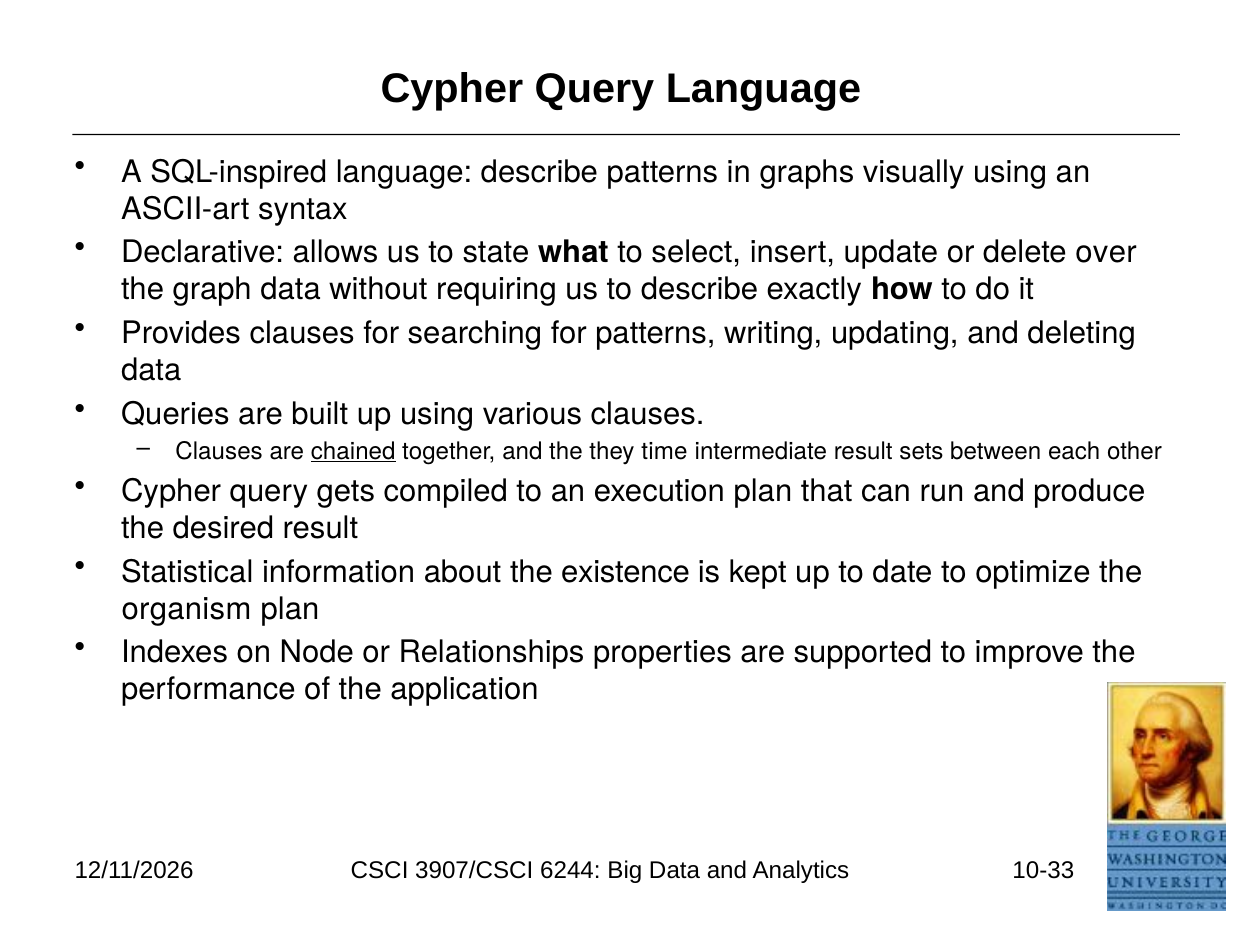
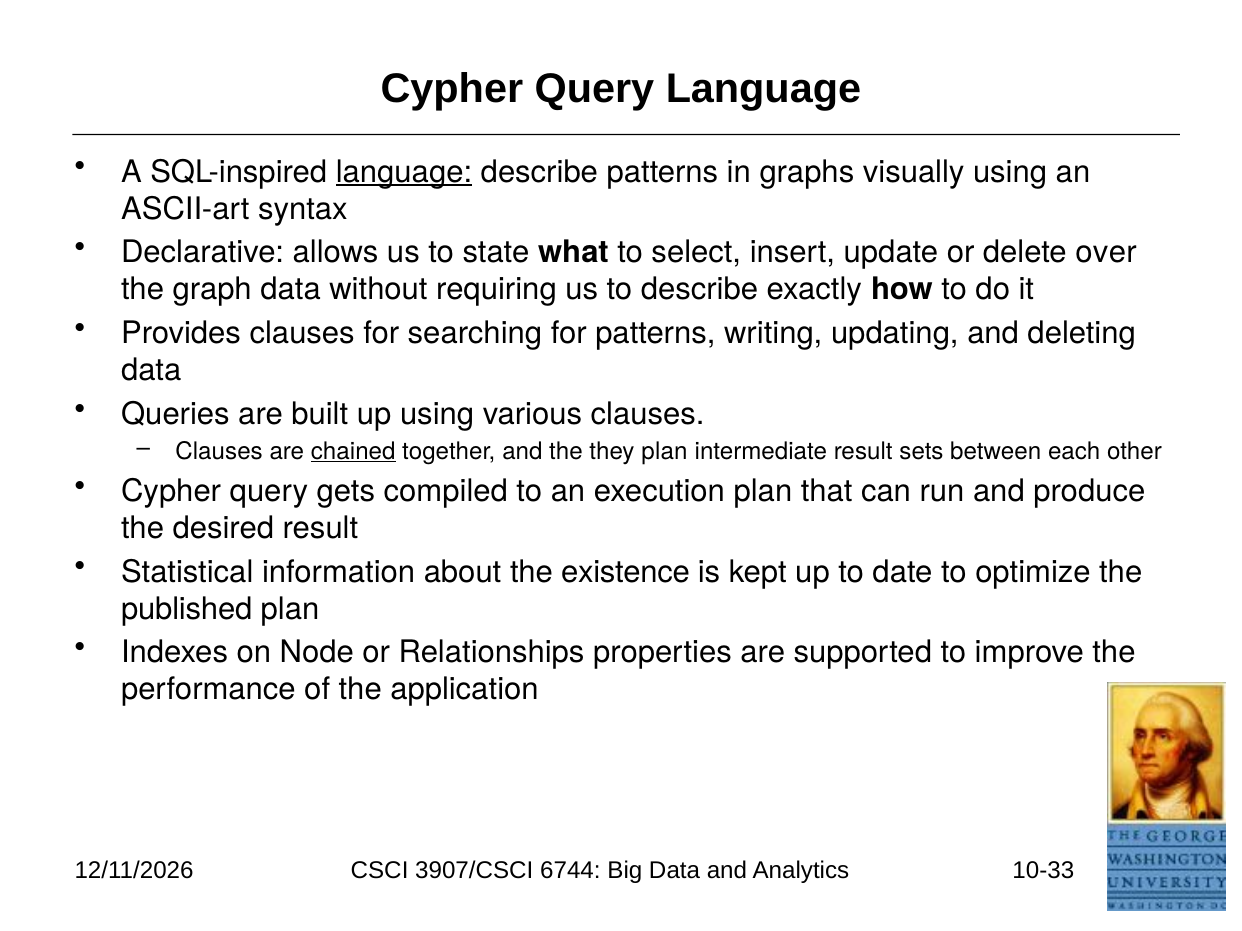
language underline: none -> present (404, 172)
they time: time -> plan (665, 452)
organism: organism -> published (187, 609)
6244: 6244 -> 6744 (570, 871)
